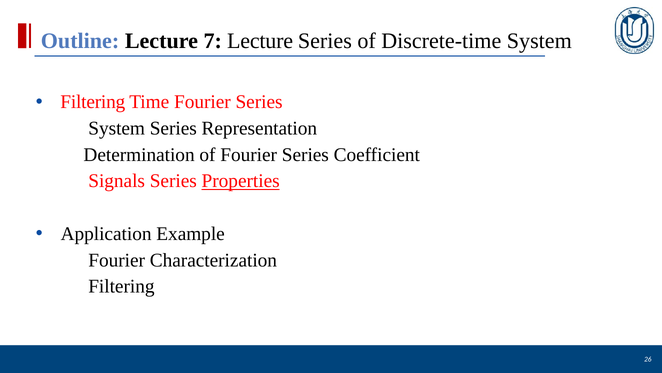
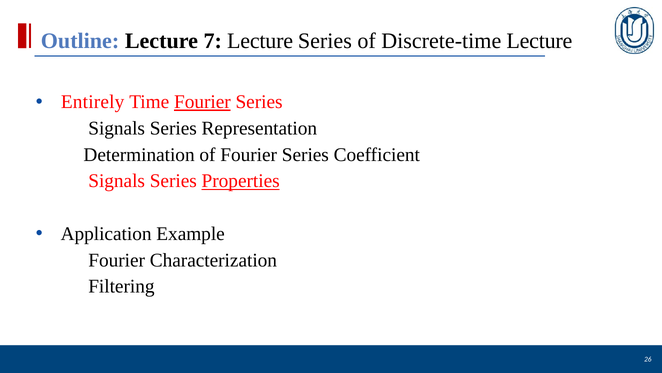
Discrete-time System: System -> Lecture (539, 41)
Filtering: Filtering -> Entirely (93, 102)
Fourier underline: none -> present (202, 102)
System: System -> Signals (117, 128)
